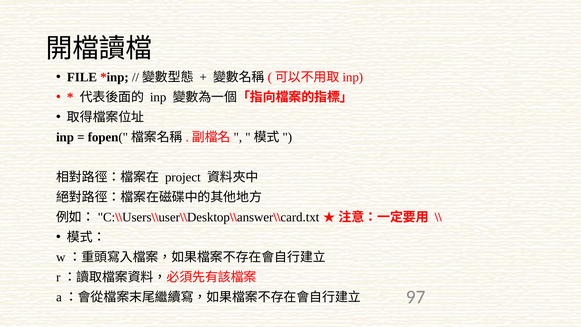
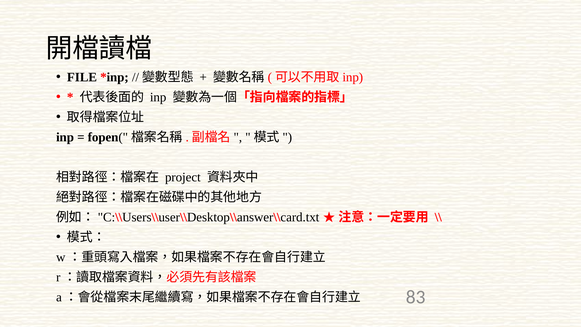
97: 97 -> 83 (416, 297)
